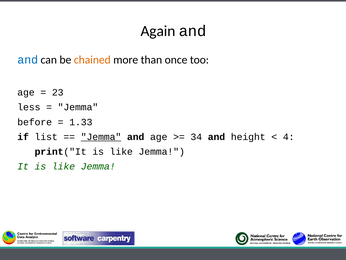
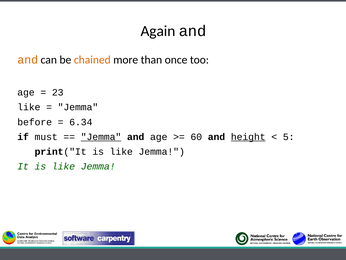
and colour: blue -> orange (28, 60)
less: less -> like (29, 107)
1.33: 1.33 -> 6.34 (81, 122)
list: list -> must (46, 137)
34: 34 -> 60 (196, 137)
height underline: none -> present (248, 137)
4: 4 -> 5 (289, 137)
